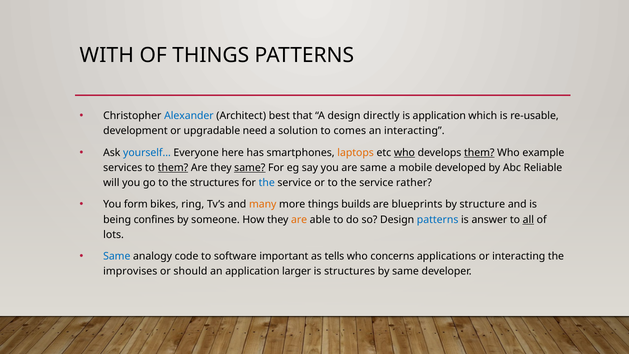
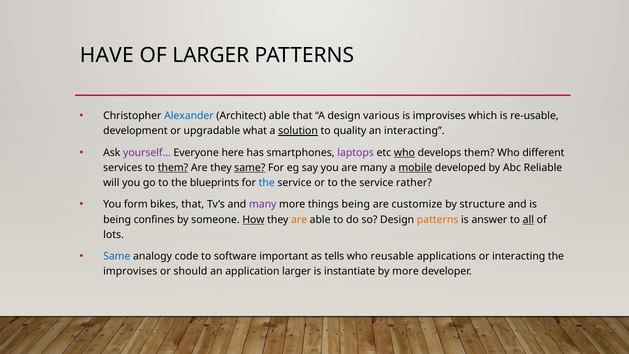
WITH: WITH -> HAVE (107, 55)
OF THINGS: THINGS -> LARGER (211, 55)
Architect best: best -> able (279, 116)
directly: directly -> various (381, 116)
is application: application -> improvises (439, 116)
need: need -> what (255, 131)
solution underline: none -> present (298, 131)
comes: comes -> quality (350, 131)
yourself… colour: blue -> purple (147, 153)
laptops colour: orange -> purple (356, 153)
them underline: present -> none (479, 153)
example: example -> different (543, 153)
are same: same -> many (374, 168)
mobile underline: none -> present (415, 168)
the structures: structures -> blueprints (215, 183)
bikes ring: ring -> that (193, 204)
many colour: orange -> purple (263, 204)
things builds: builds -> being (356, 204)
blueprints: blueprints -> customize (417, 204)
How underline: none -> present (253, 219)
patterns colour: blue -> orange (438, 219)
concerns: concerns -> reusable (392, 256)
is structures: structures -> instantiate (350, 271)
by same: same -> more (405, 271)
